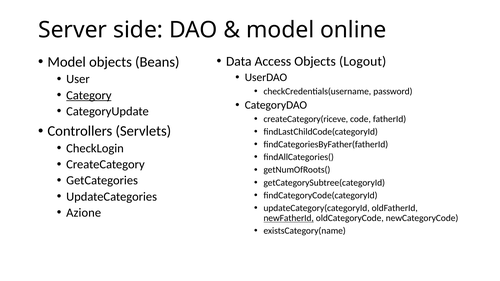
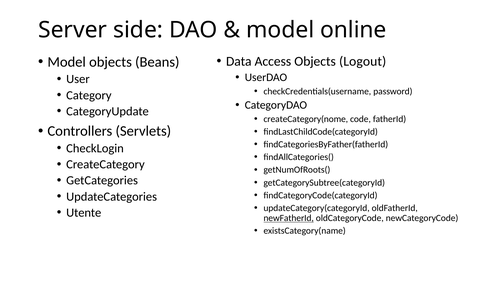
Category underline: present -> none (89, 95)
createCategory(riceve: createCategory(riceve -> createCategory(nome (306, 119)
Azione: Azione -> Utente (84, 213)
